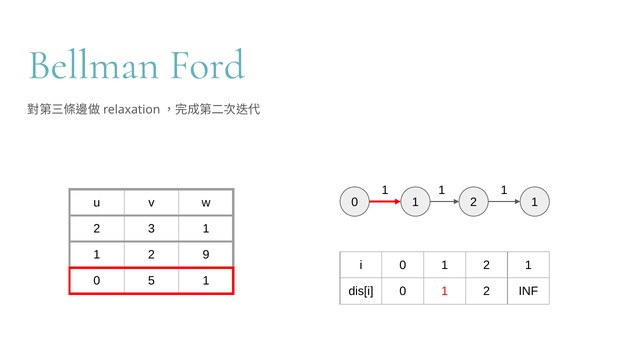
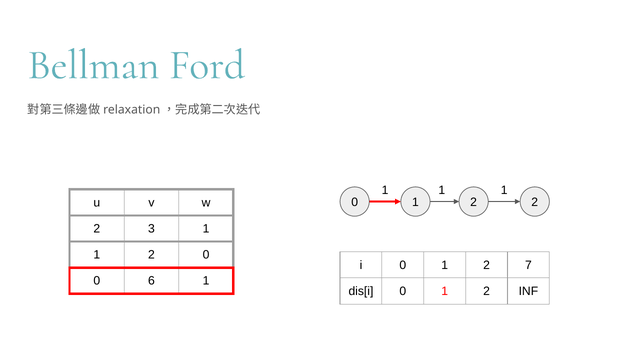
1: 1 -> 2 (535, 202)
2 9: 9 -> 0 (206, 254)
1: 1 -> 7 (528, 265)
5: 5 -> 6 (151, 280)
